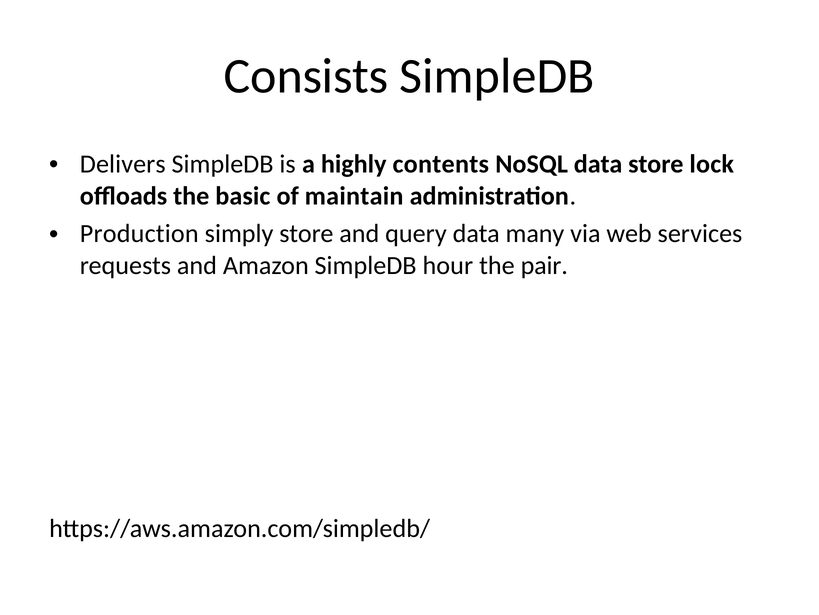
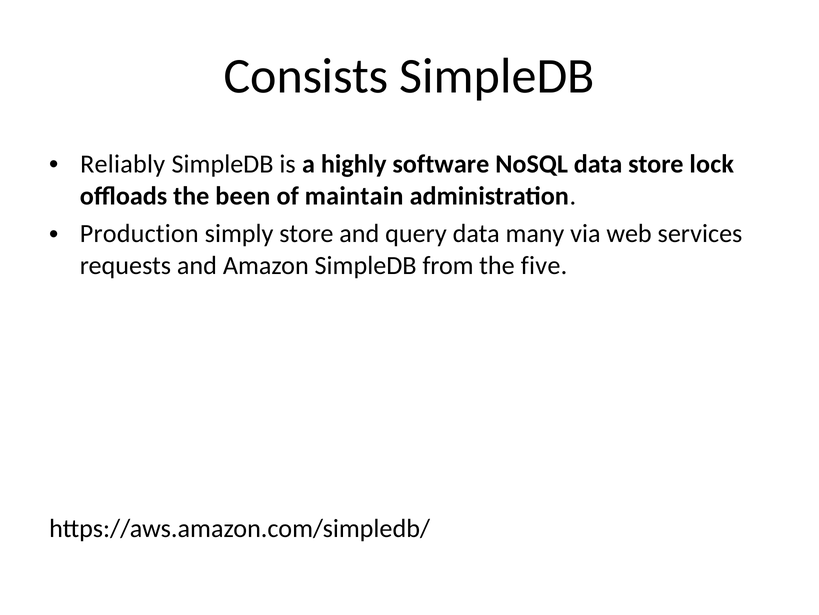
Delivers: Delivers -> Reliably (123, 164)
contents: contents -> software (441, 164)
basic: basic -> been (243, 196)
hour: hour -> from (448, 265)
pair: pair -> five (544, 265)
